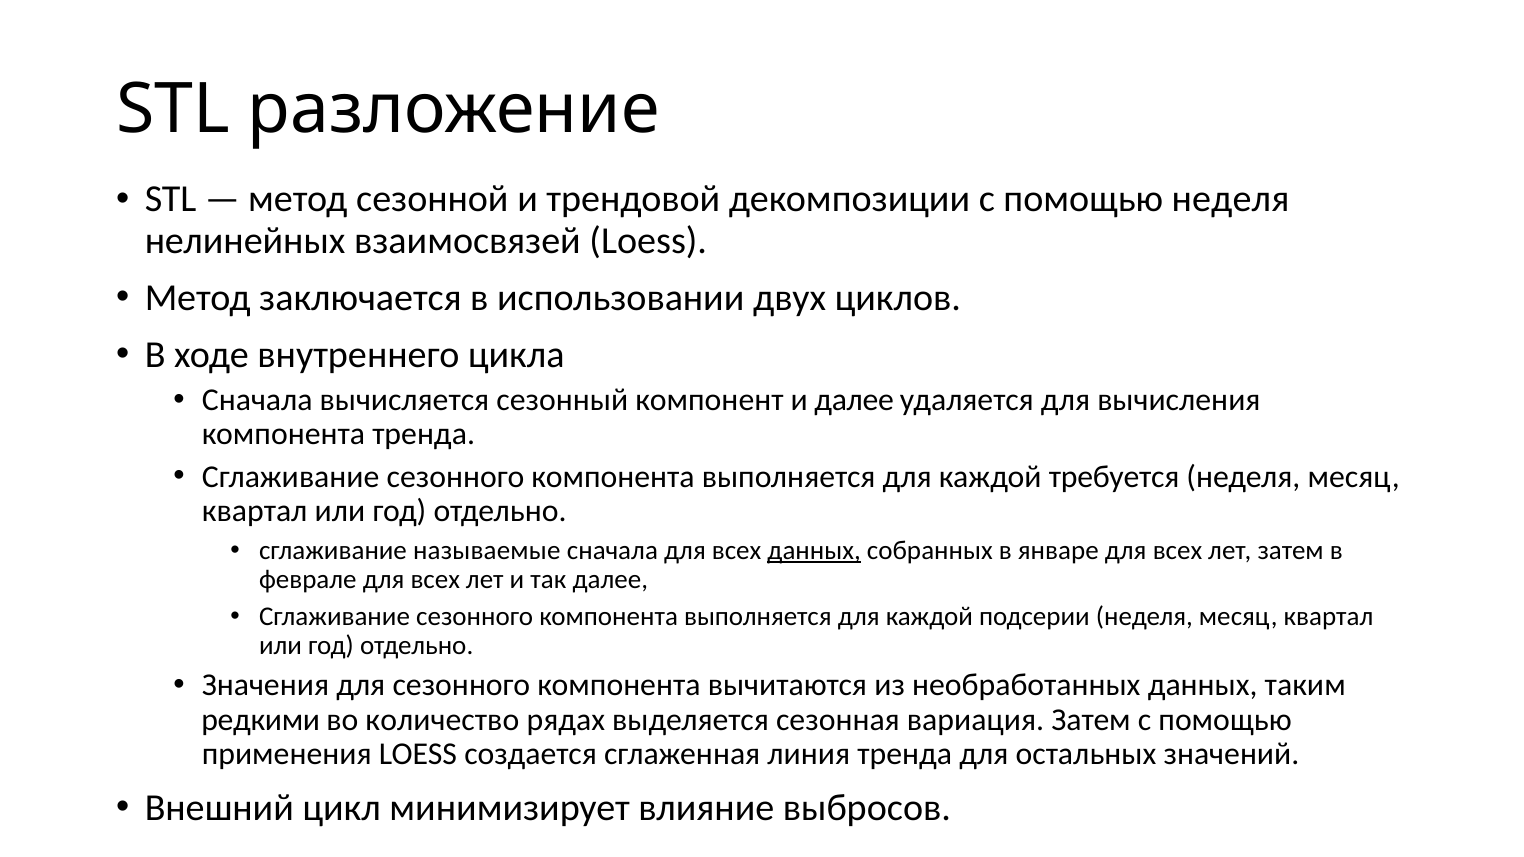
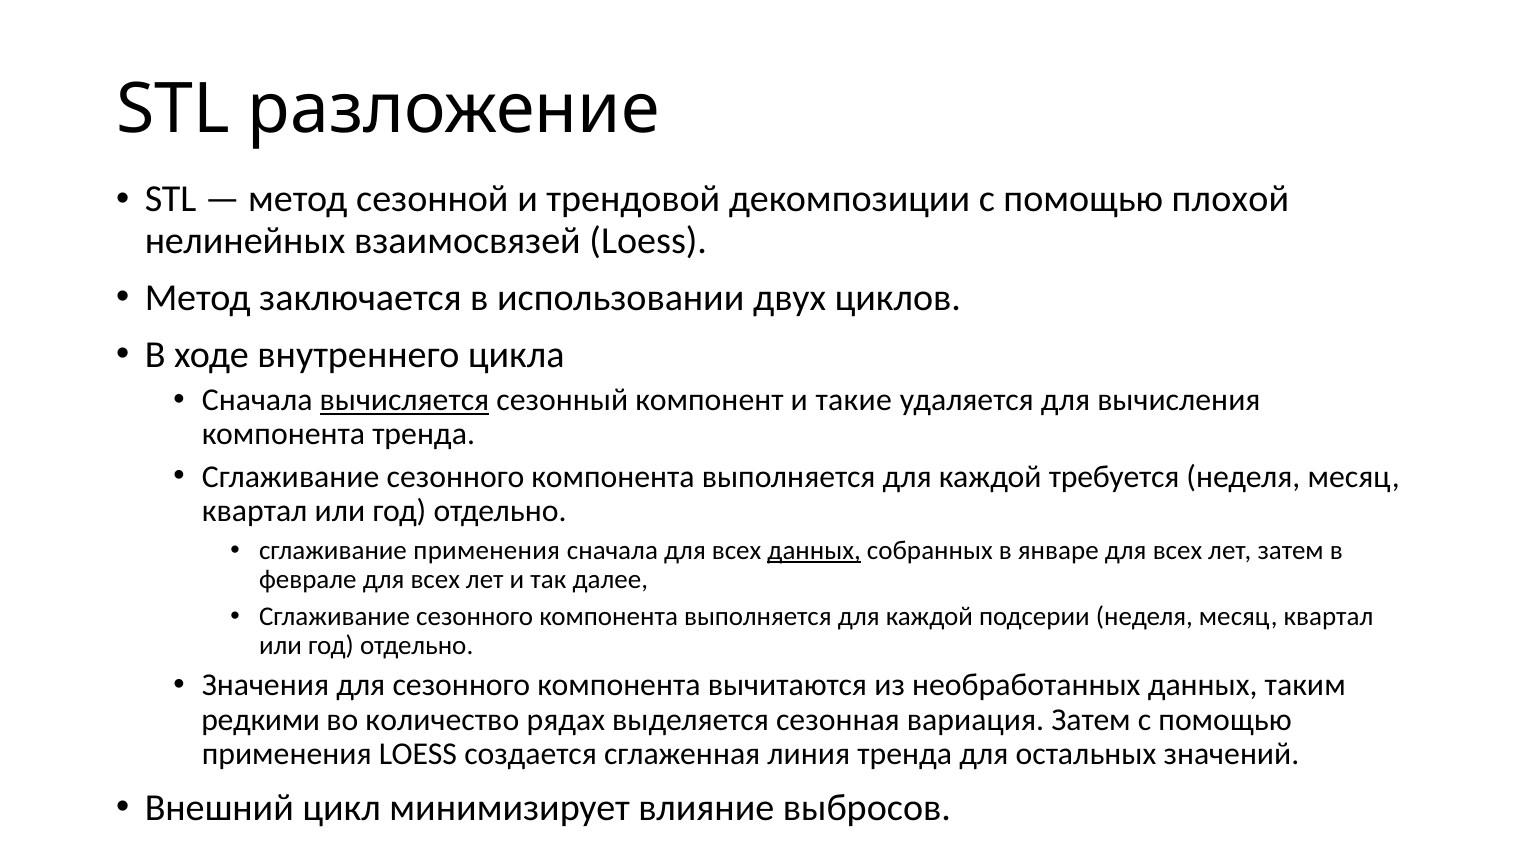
помощью неделя: неделя -> плохой (1230, 199)
вычисляется underline: none -> present (404, 400)
и далее: далее -> такие (854, 400)
сглаживание называемые: называемые -> применения (487, 551)
